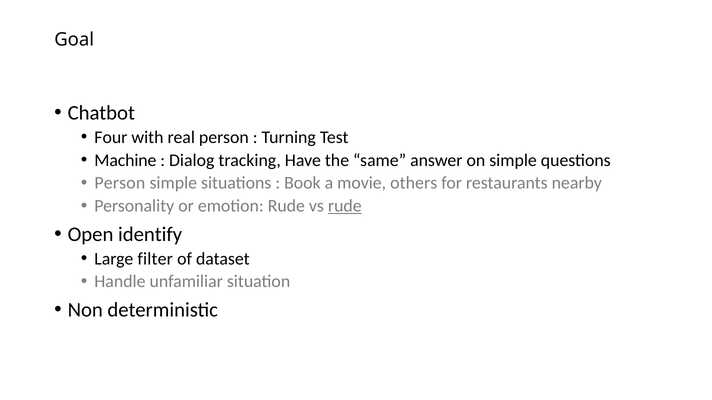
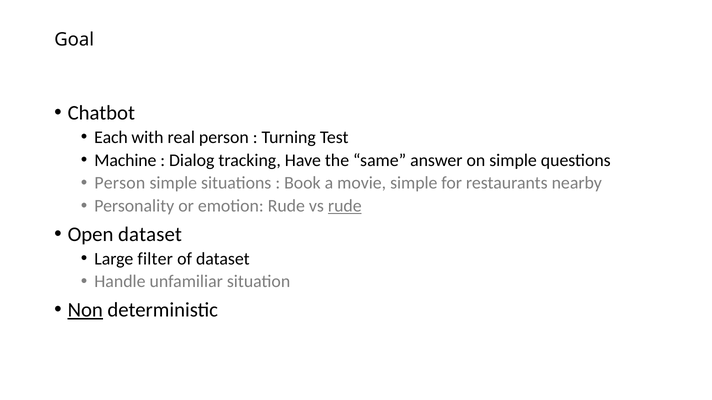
Four: Four -> Each (111, 138)
movie others: others -> simple (414, 183)
Open identify: identify -> dataset (150, 234)
Non underline: none -> present (85, 310)
